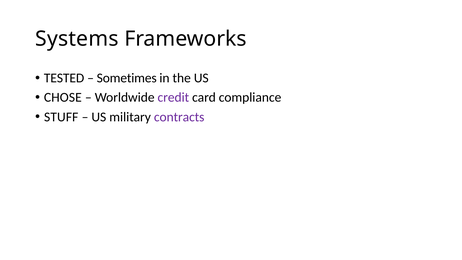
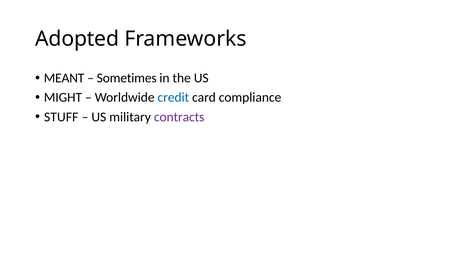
Systems: Systems -> Adopted (77, 39)
TESTED: TESTED -> MEANT (64, 78)
CHOSE: CHOSE -> MIGHT (63, 97)
credit colour: purple -> blue (173, 97)
